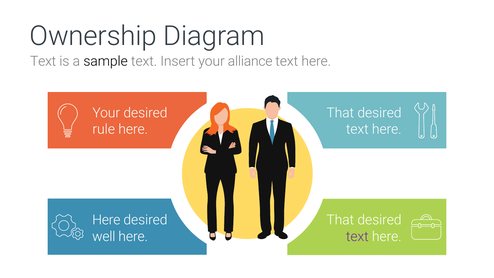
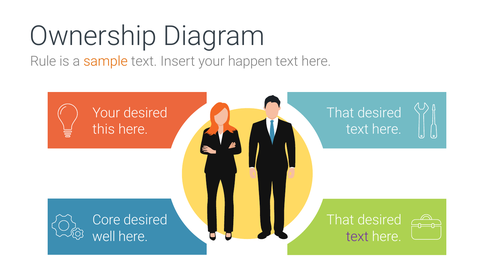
Text: Text -> Rule (43, 61)
sample colour: black -> orange (106, 61)
alliance: alliance -> happen (250, 61)
rule: rule -> this (104, 129)
Here: Here -> Core (106, 220)
